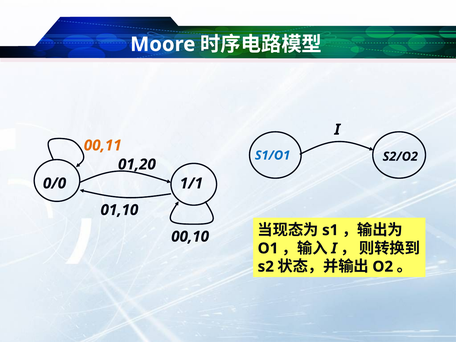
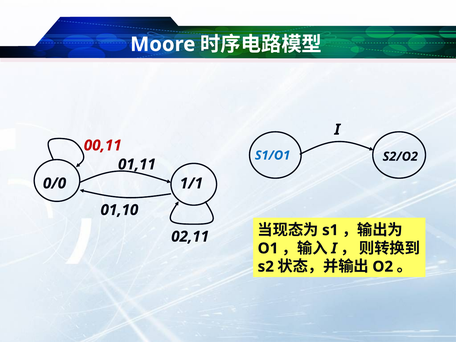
00,11 colour: orange -> red (103, 145)
01,20: 01,20 -> 01,11 (137, 164)
00,10: 00,10 -> 02,11 (190, 237)
